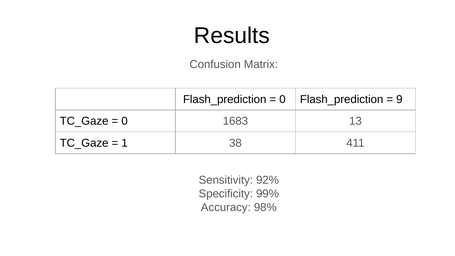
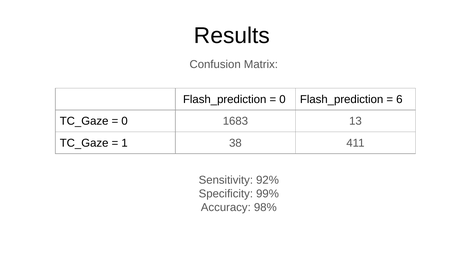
9: 9 -> 6 (399, 99)
